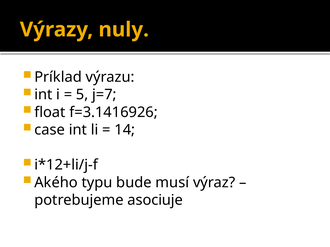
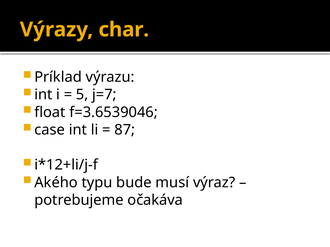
nuly: nuly -> char (124, 30)
f=3.1416926: f=3.1416926 -> f=3.6539046 (114, 112)
14: 14 -> 87 (125, 130)
asociuje: asociuje -> očakáva (155, 200)
